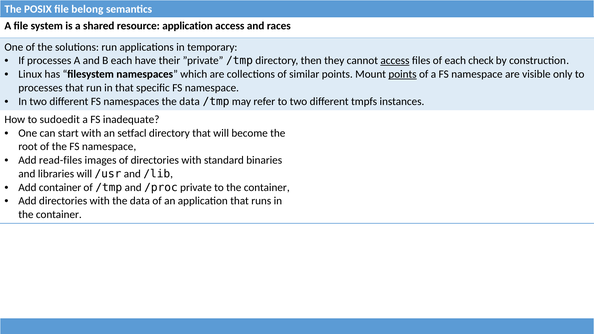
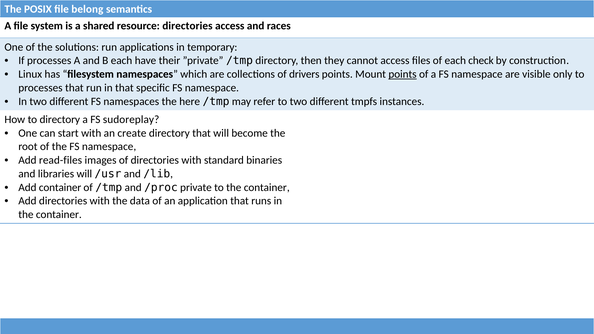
resource application: application -> directories (187, 26)
access underline: present -> none (395, 61)
similar: similar -> drivers (304, 74)
namespaces the data: data -> here (190, 101)
to sudoedit: sudoedit -> directory (60, 119)
inadequate: inadequate -> sudoreplay (131, 119)
setfacl: setfacl -> create (132, 133)
